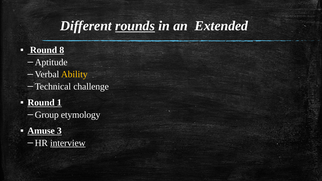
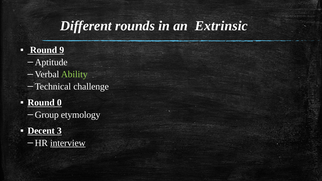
rounds underline: present -> none (135, 26)
Extended: Extended -> Extrinsic (221, 26)
8: 8 -> 9 (62, 50)
Ability colour: yellow -> light green (74, 74)
1: 1 -> 0 (59, 103)
Amuse: Amuse -> Decent (41, 131)
